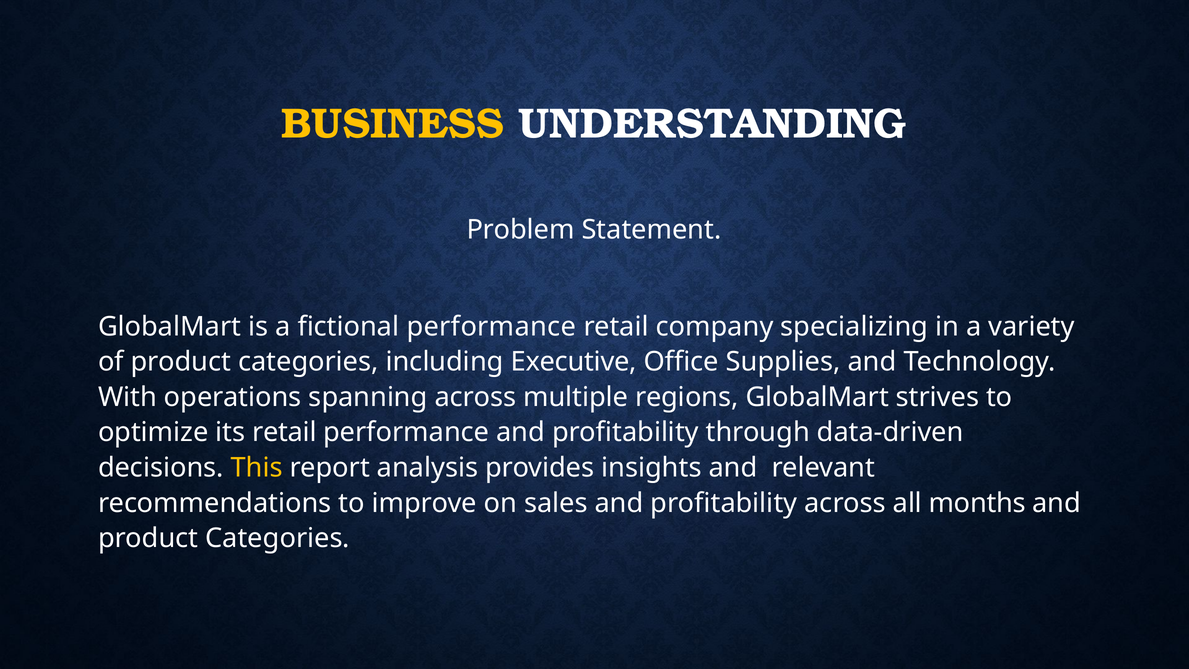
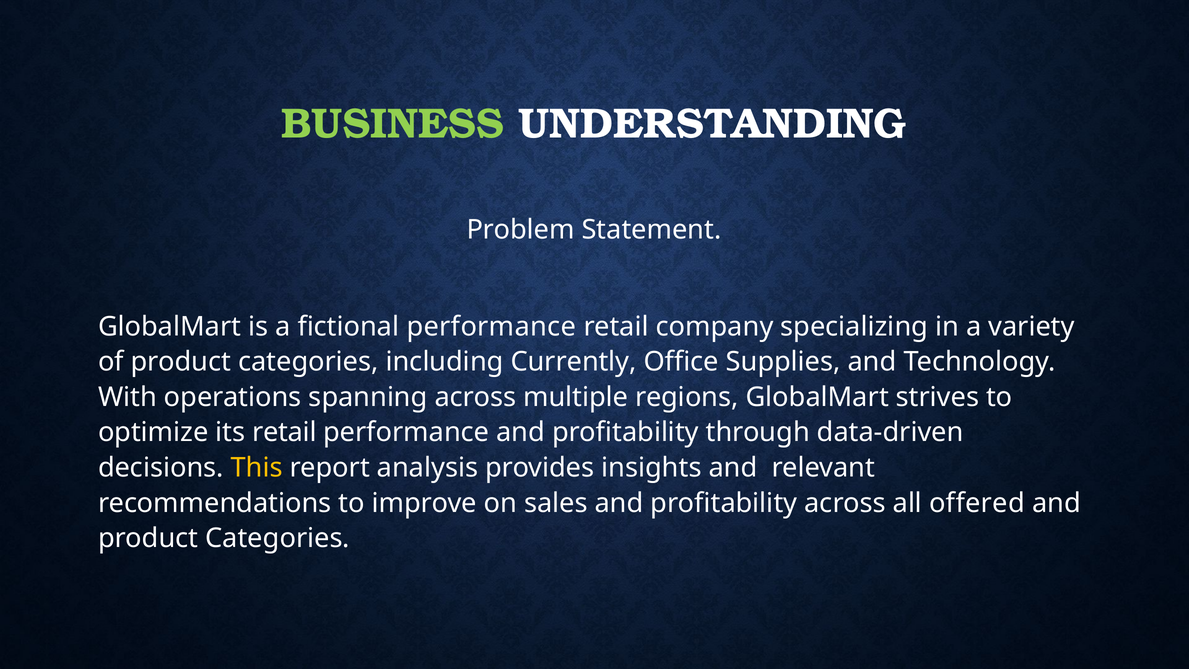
BUSINESS colour: yellow -> light green (393, 124)
Executive: Executive -> Currently (574, 362)
months: months -> offered (977, 503)
